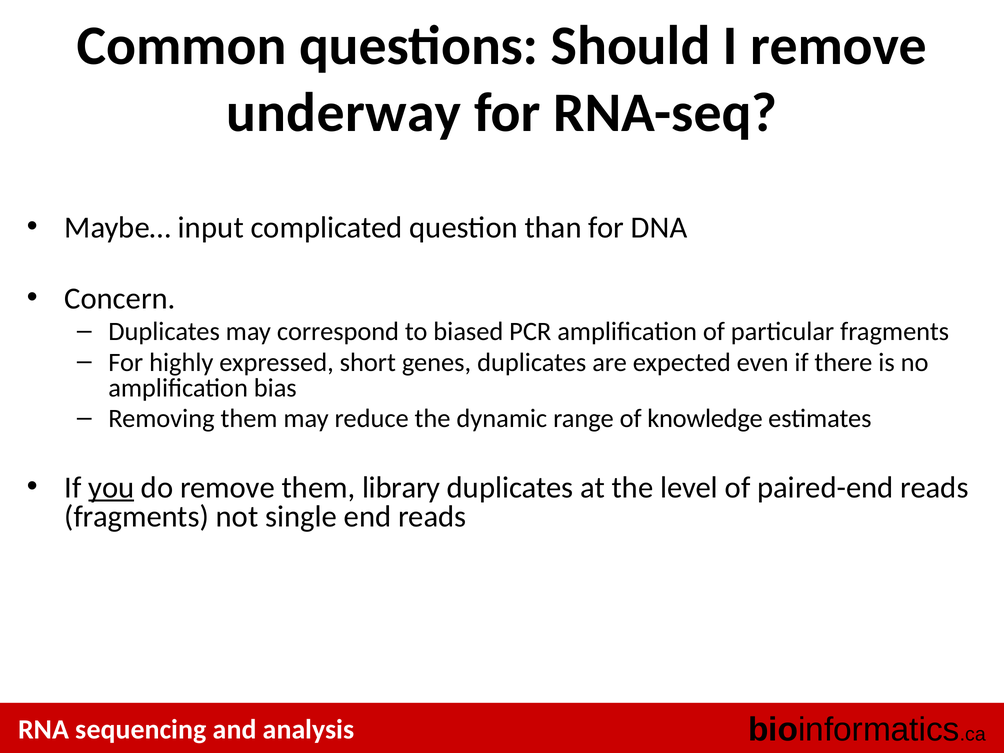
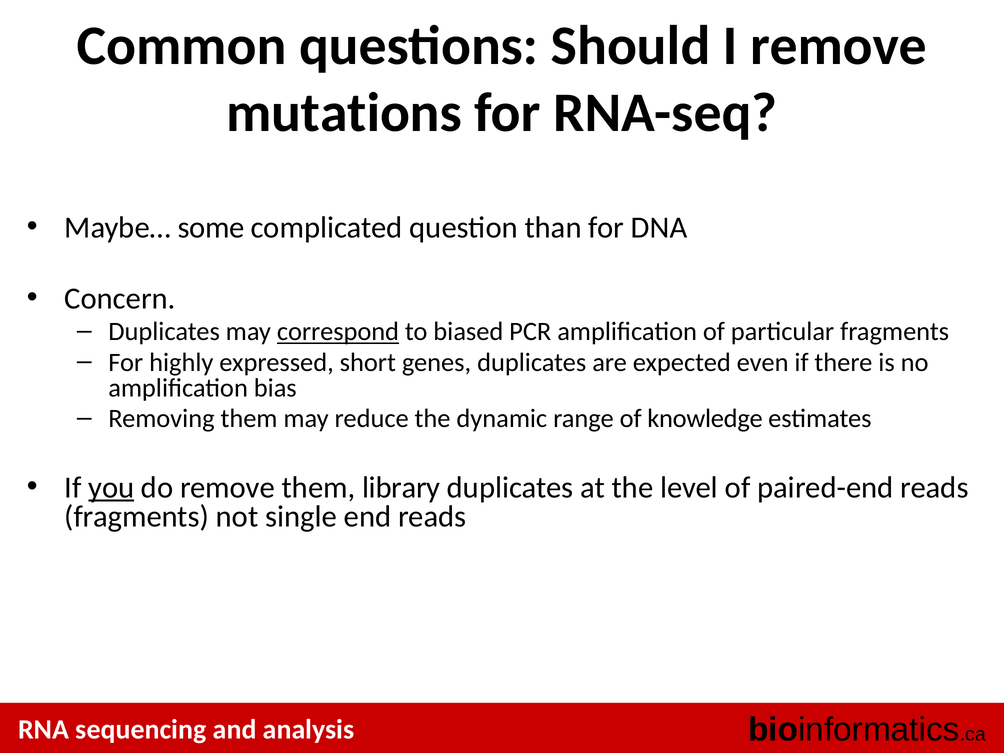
underway: underway -> mutations (344, 113)
input: input -> some (211, 228)
correspond underline: none -> present (338, 332)
